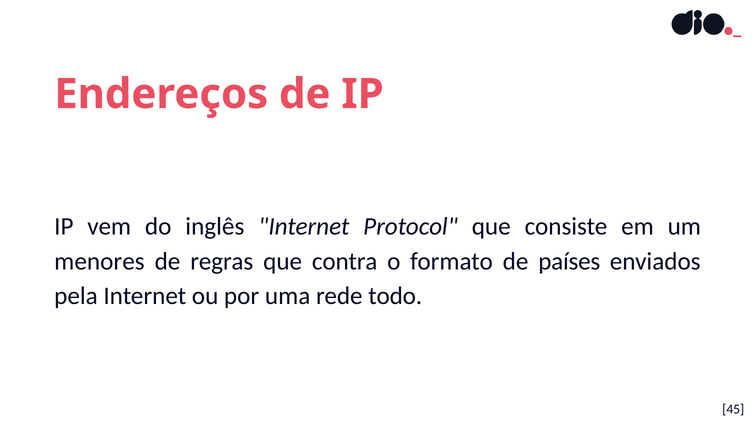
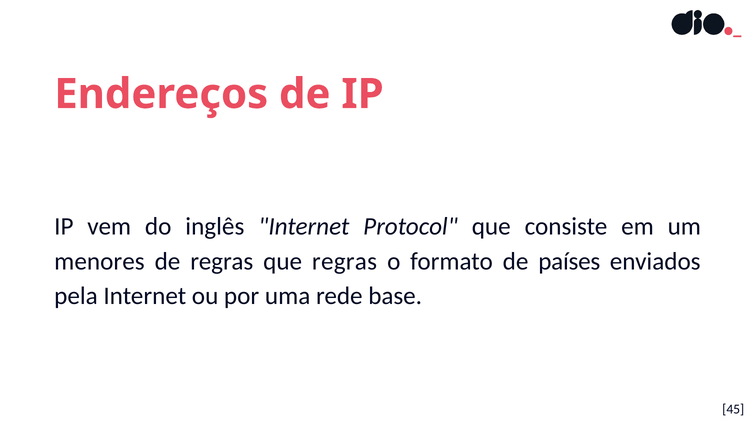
que contra: contra -> regras (344, 261)
todo: todo -> base (395, 296)
